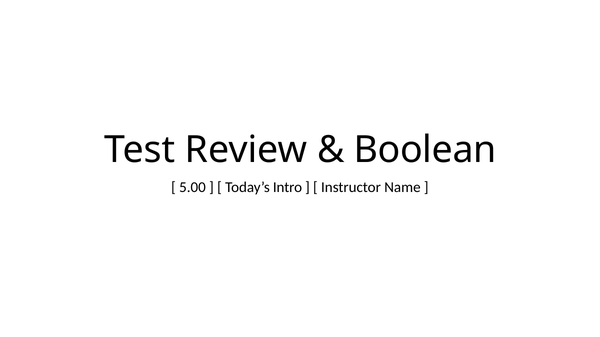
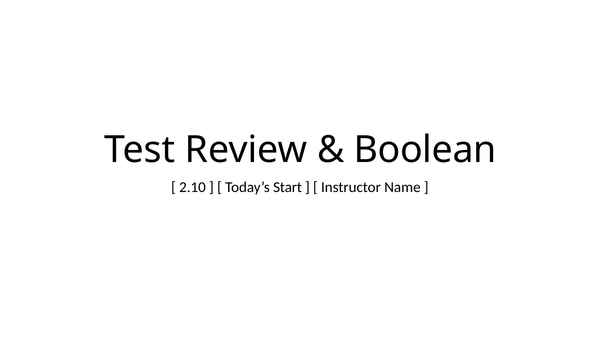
5.00: 5.00 -> 2.10 (192, 188)
Intro: Intro -> Start (288, 188)
